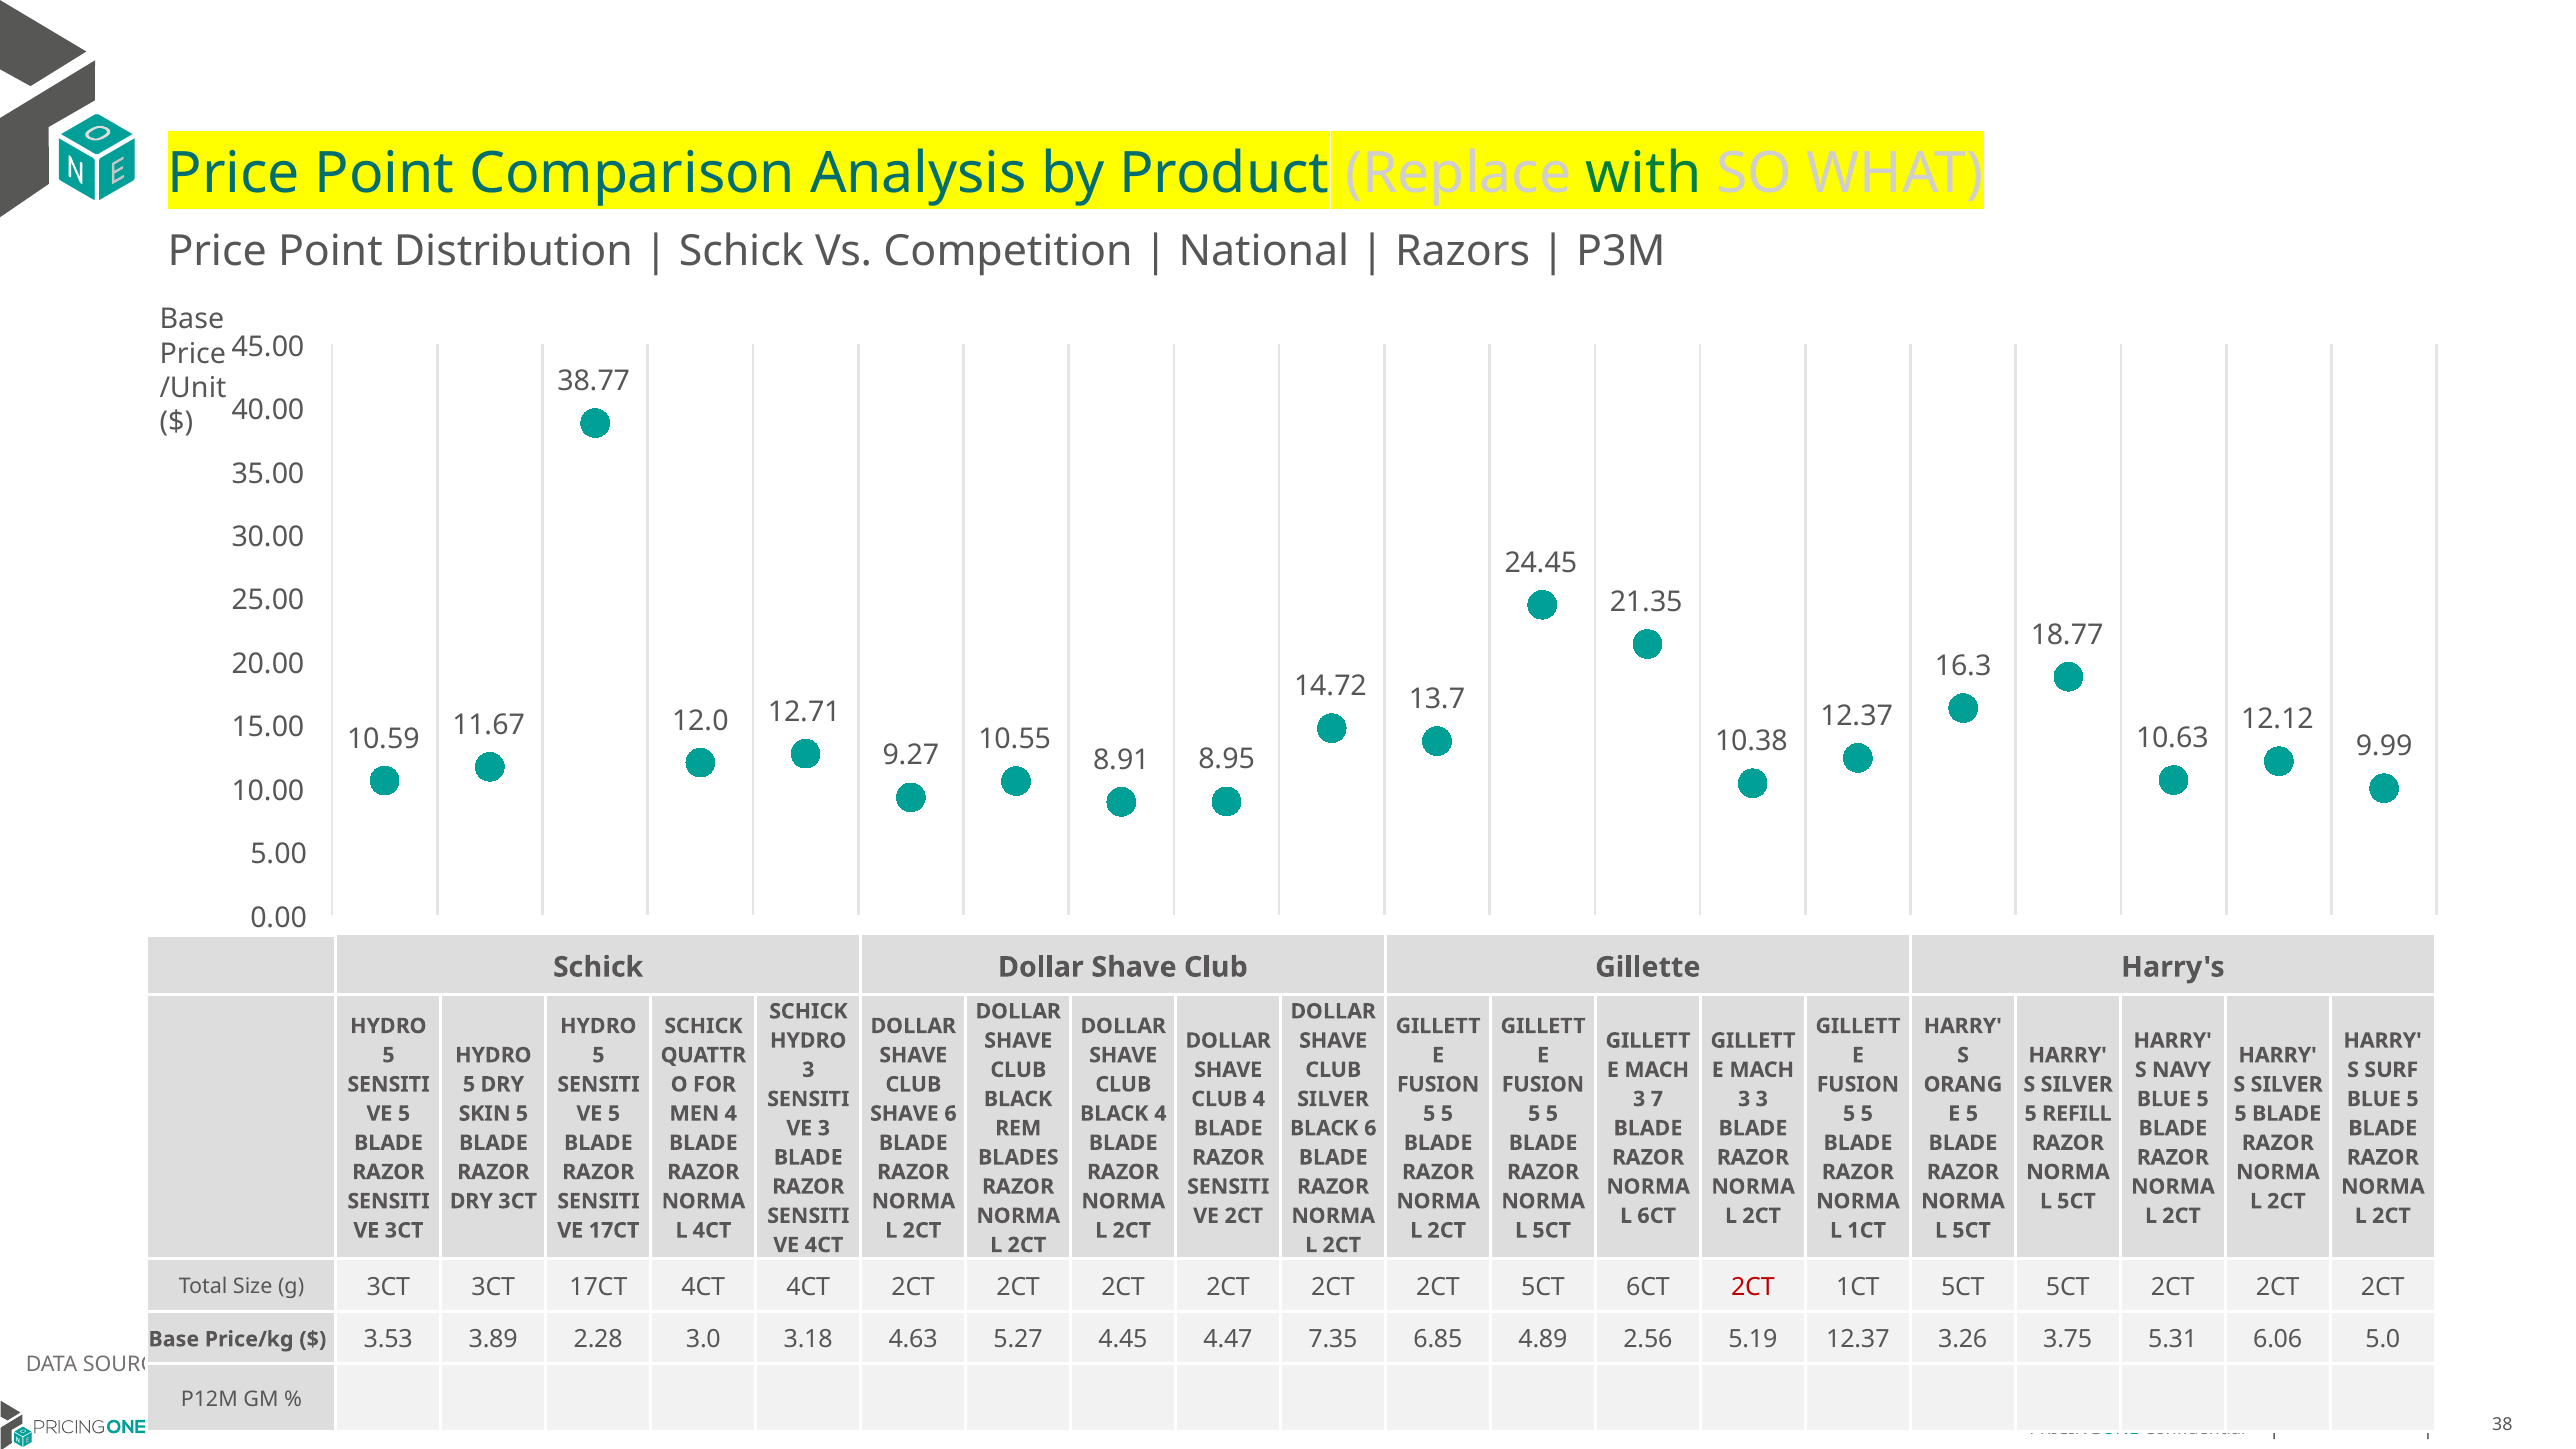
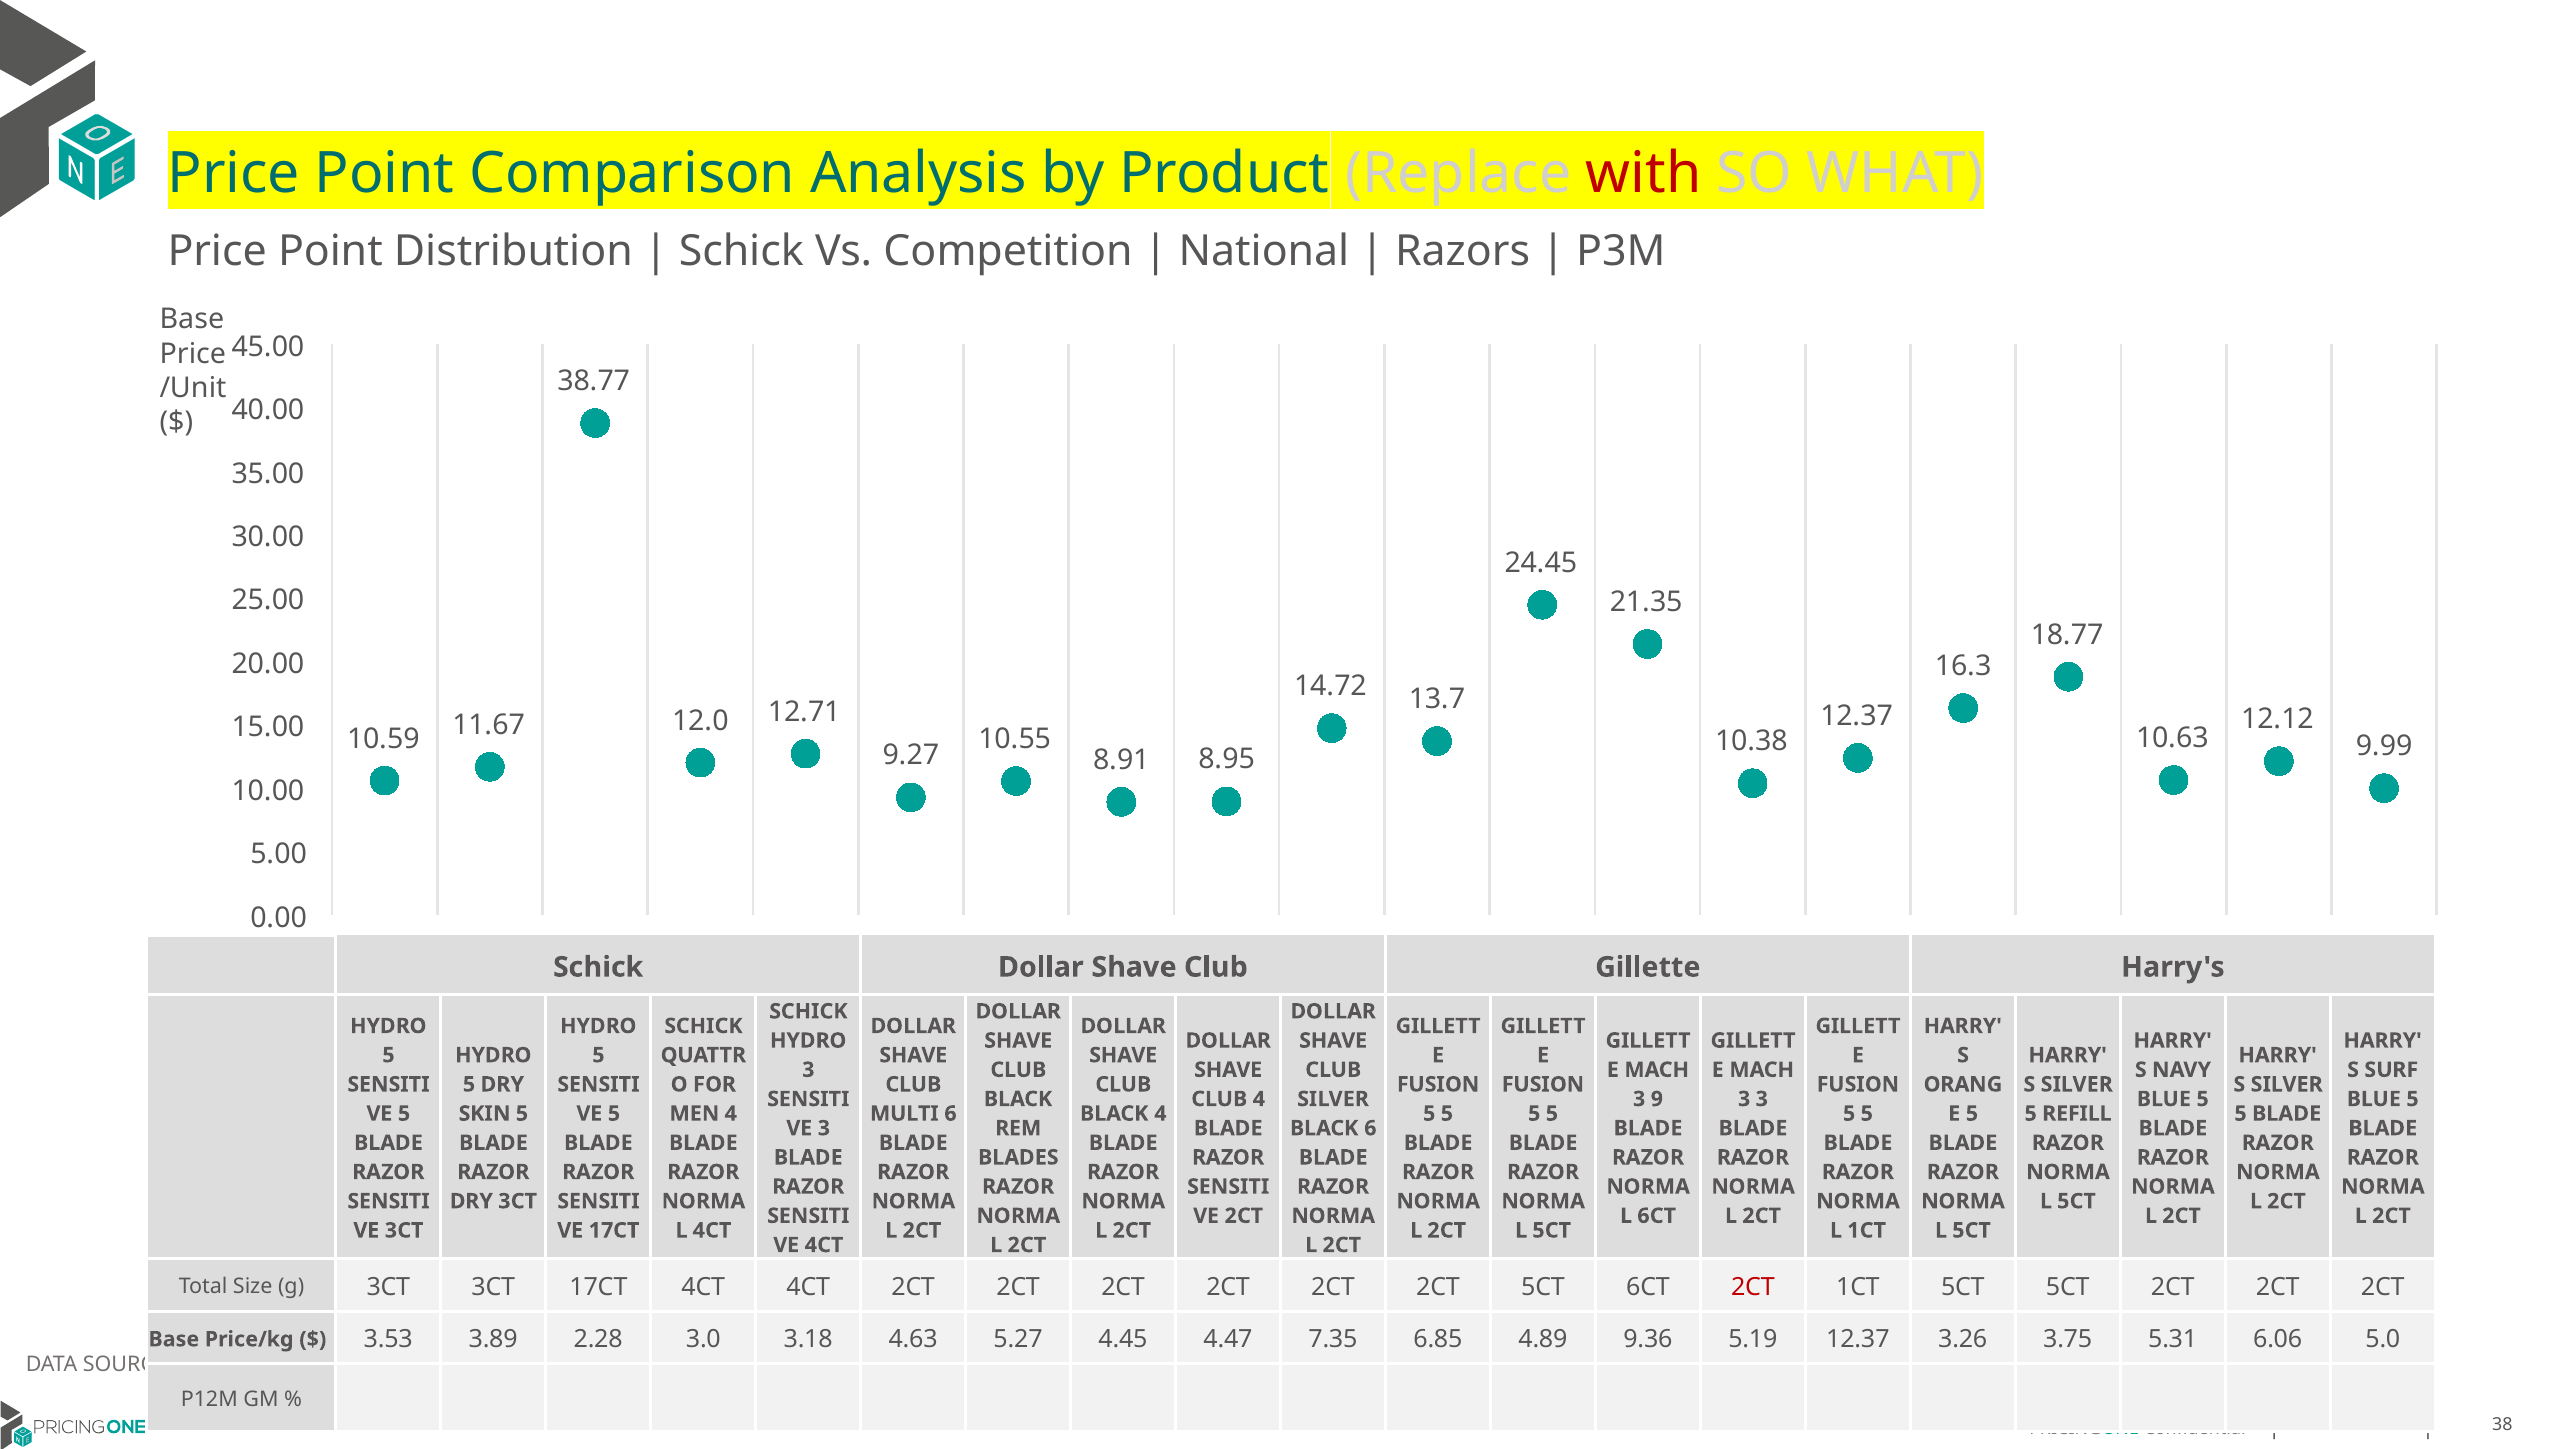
with colour: green -> red (1644, 173)
7: 7 -> 9 (1657, 1099)
SHAVE: SHAVE -> MULTI (904, 1114)
2.56: 2.56 -> 9.36 (1648, 1340)
